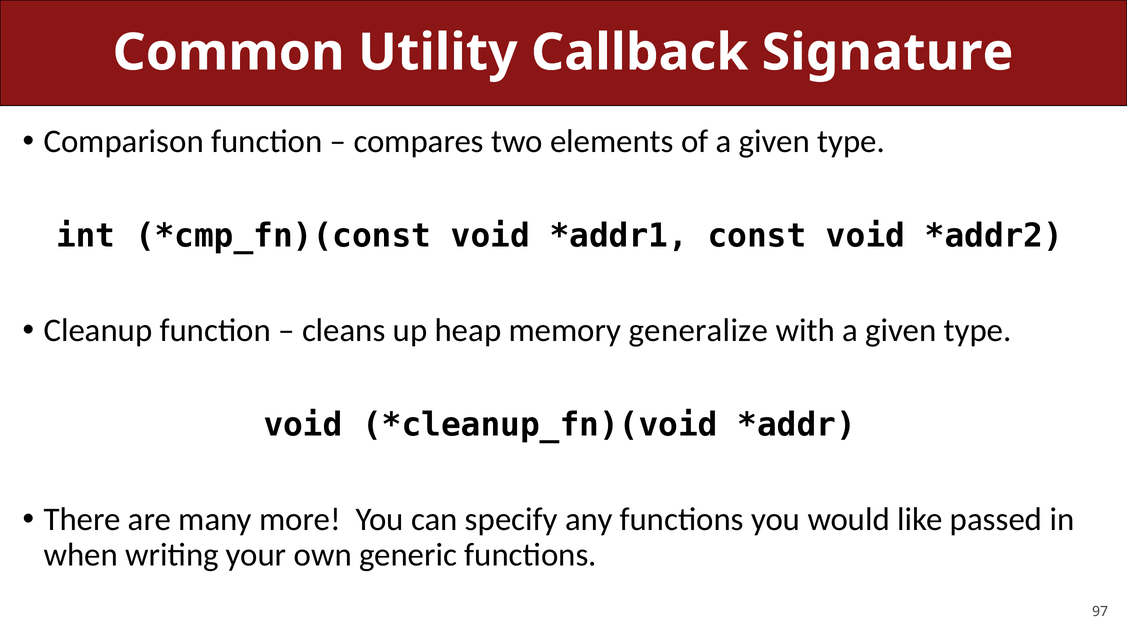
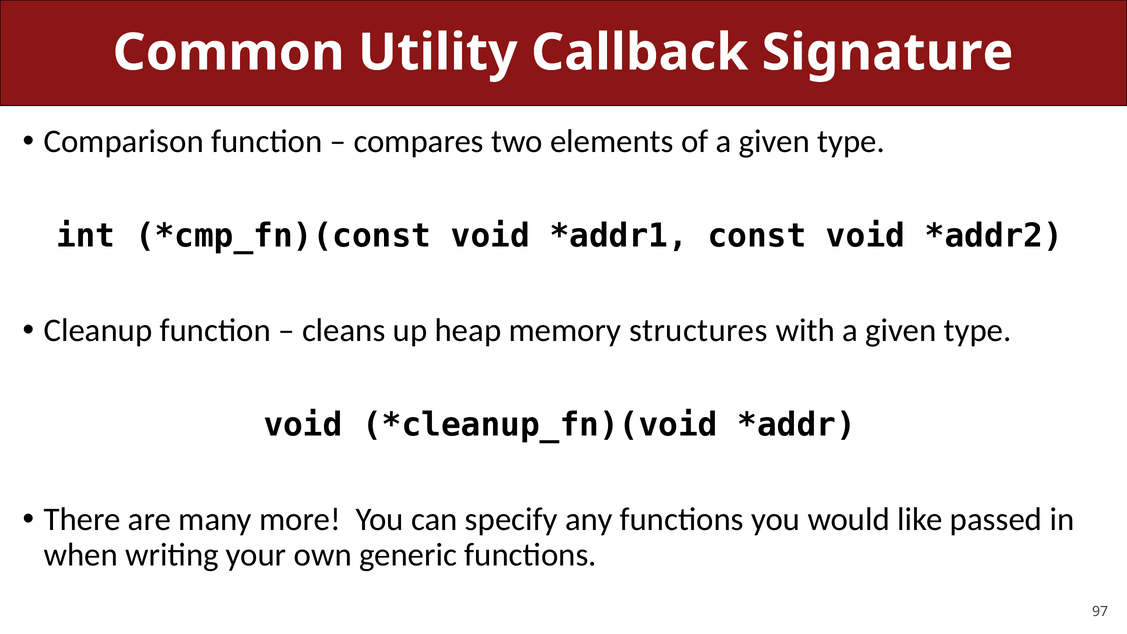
generalize: generalize -> structures (698, 331)
